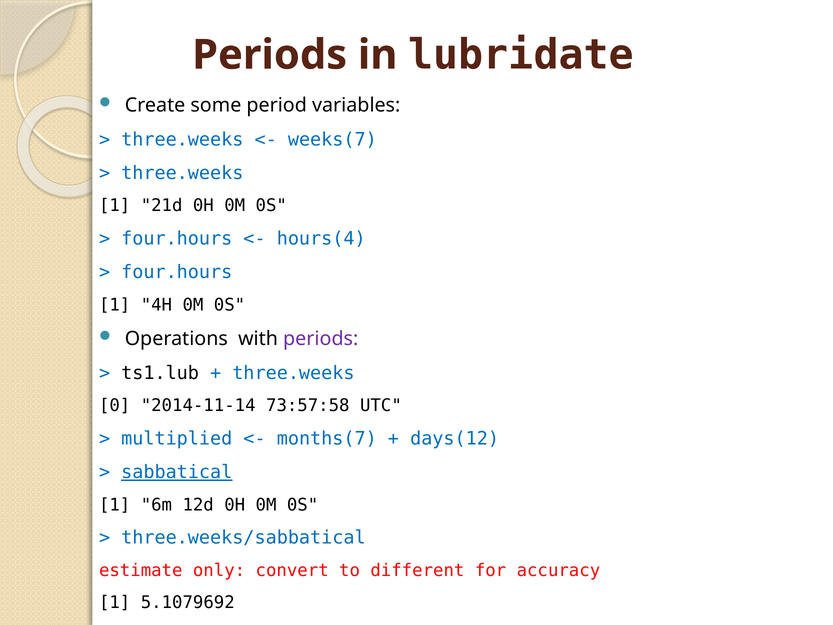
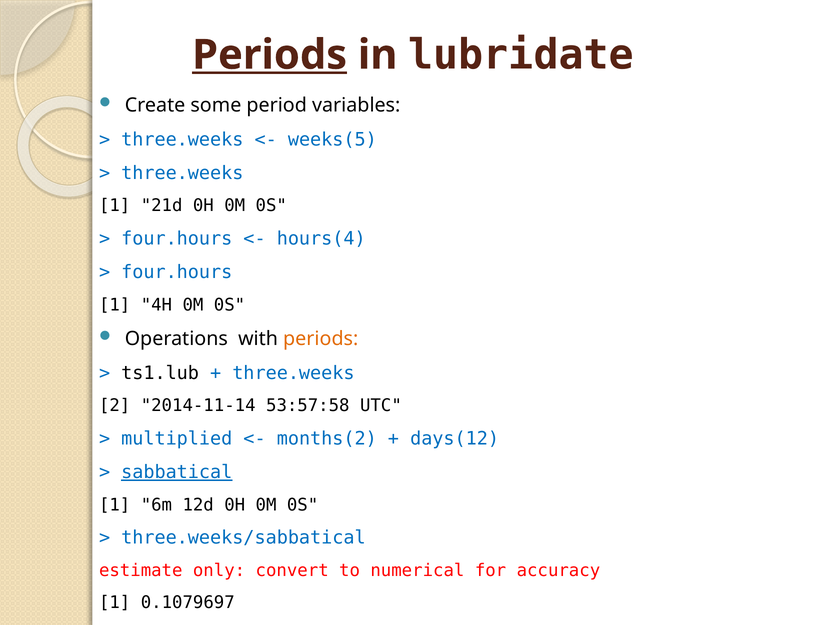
Periods underline: none -> present (270, 55)
weeks(7: weeks(7 -> weeks(5 (332, 140)
periods colour: purple -> orange (321, 339)
0: 0 -> 2 (115, 406)
73:57:58: 73:57:58 -> 53:57:58 (308, 406)
months(7: months(7 -> months(2 (327, 439)
different: different -> numerical (417, 570)
5.1079692: 5.1079692 -> 0.1079697 (188, 602)
